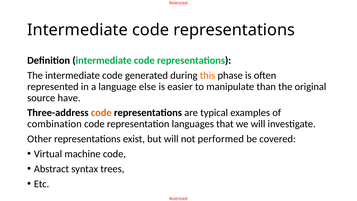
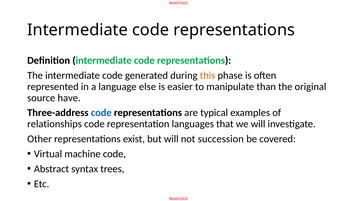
code colour: orange -> blue (101, 113)
combination: combination -> relationships (55, 124)
performed: performed -> succession (221, 139)
